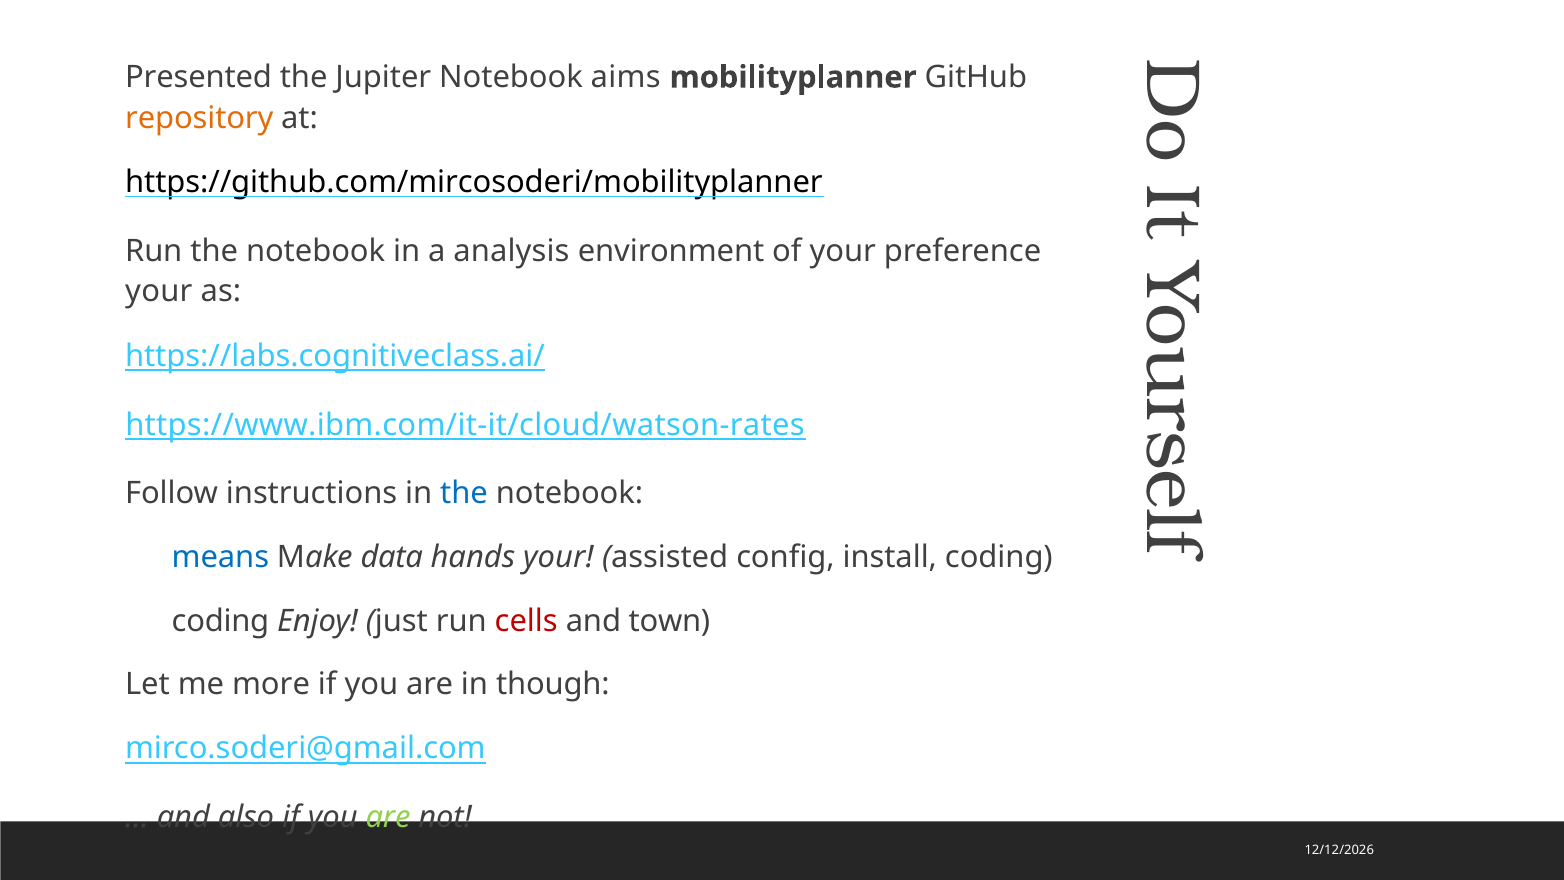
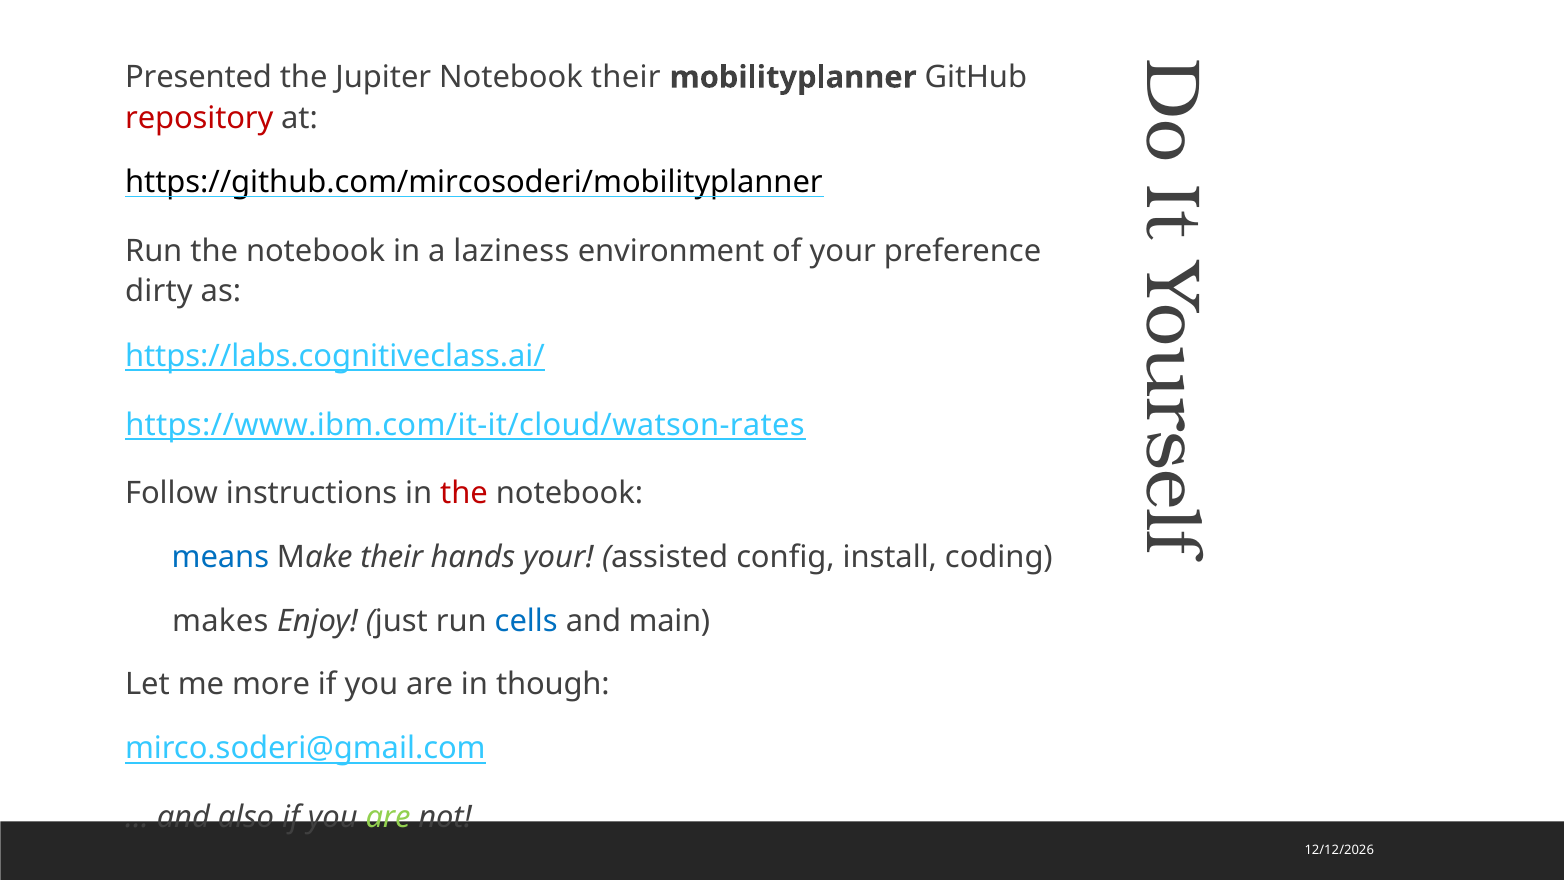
Notebook aims: aims -> their (626, 77)
repository colour: orange -> red (199, 118)
analysis: analysis -> laziness (511, 251)
your: your -> dirty (159, 292)
the colour: blue -> red (464, 493)
Make data: data -> their (392, 557)
coding: coding -> makes (220, 621)
cells colour: red -> blue (526, 621)
town: town -> main (669, 621)
